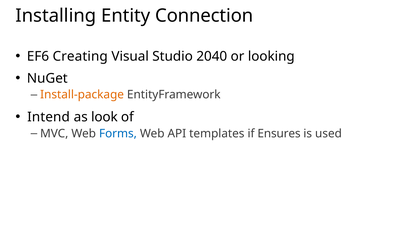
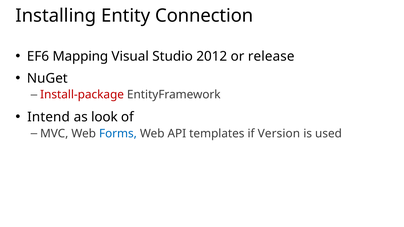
Creating: Creating -> Mapping (80, 57)
2040: 2040 -> 2012 (212, 57)
looking: looking -> release (271, 57)
Install-package colour: orange -> red (82, 95)
Ensures: Ensures -> Version (279, 134)
